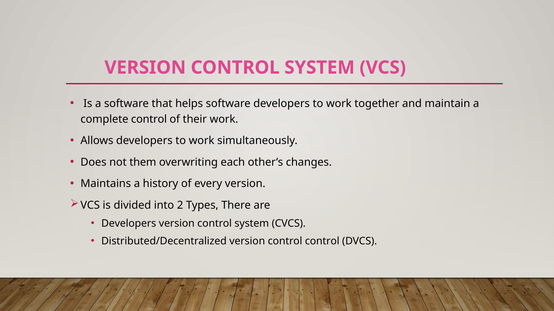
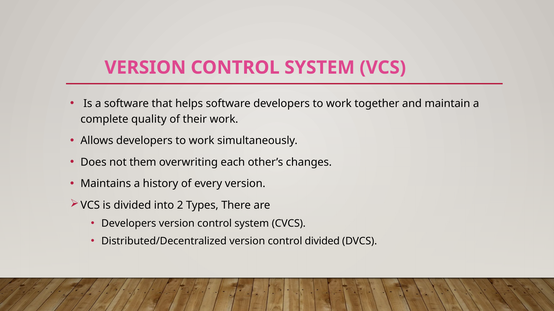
complete control: control -> quality (149, 119)
control control: control -> divided (322, 242)
